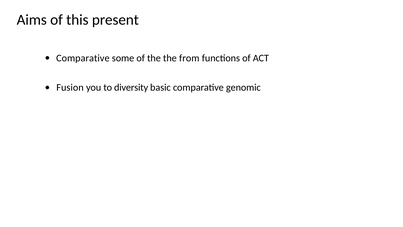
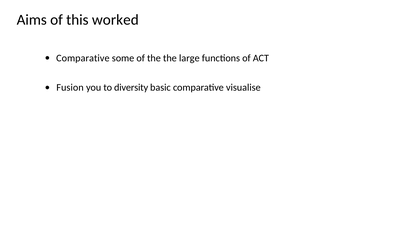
present: present -> worked (115, 20)
from: from -> large (189, 58)
genomic: genomic -> visualise (243, 88)
